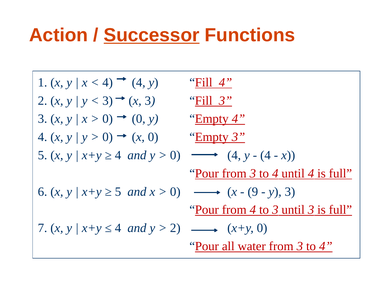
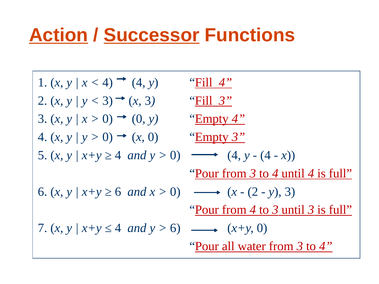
Action underline: none -> present (58, 35)
5: 5 -> 6 (118, 192)
9: 9 -> 2 (253, 192)
2: 2 -> 6 (175, 228)
